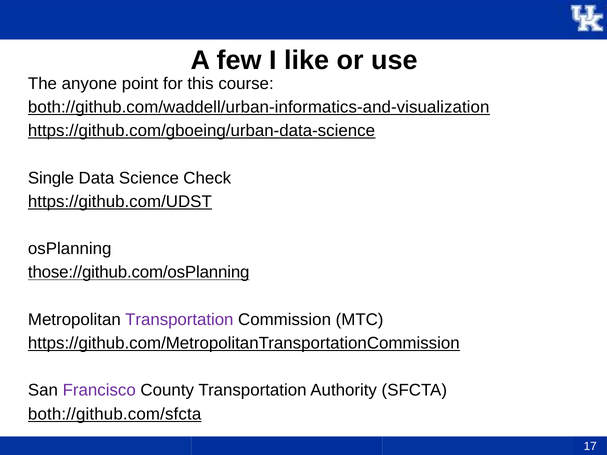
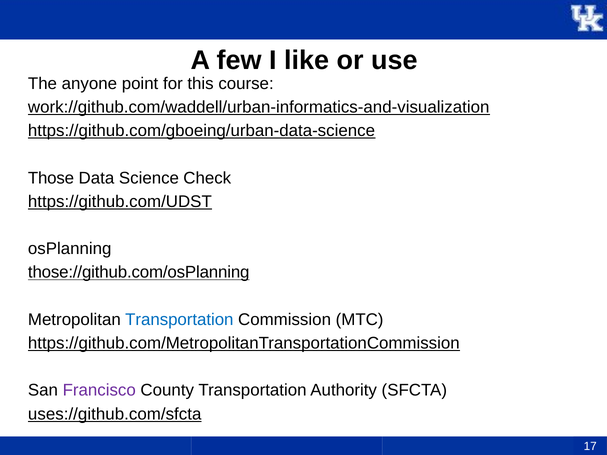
both://github.com/waddell/urban-informatics-and-visualization: both://github.com/waddell/urban-informatics-and-visualization -> work://github.com/waddell/urban-informatics-and-visualization (259, 107)
Single: Single -> Those (51, 178)
Transportation colour: purple -> blue (179, 320)
both://github.com/sfcta: both://github.com/sfcta -> uses://github.com/sfcta (115, 414)
